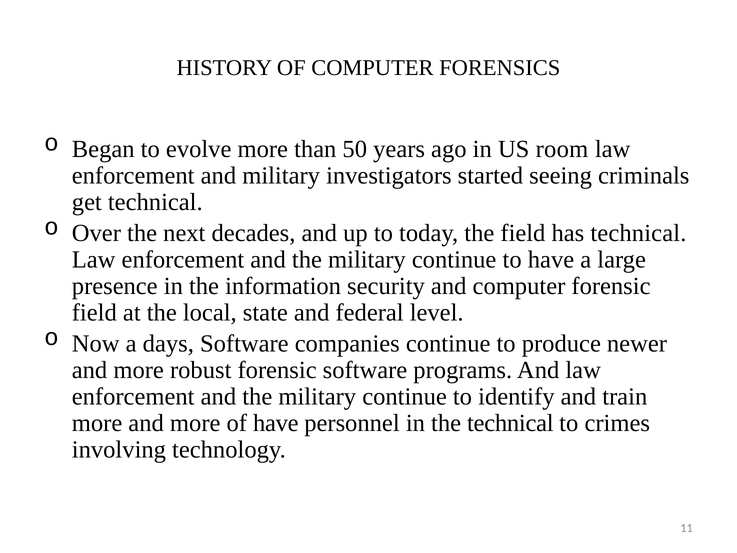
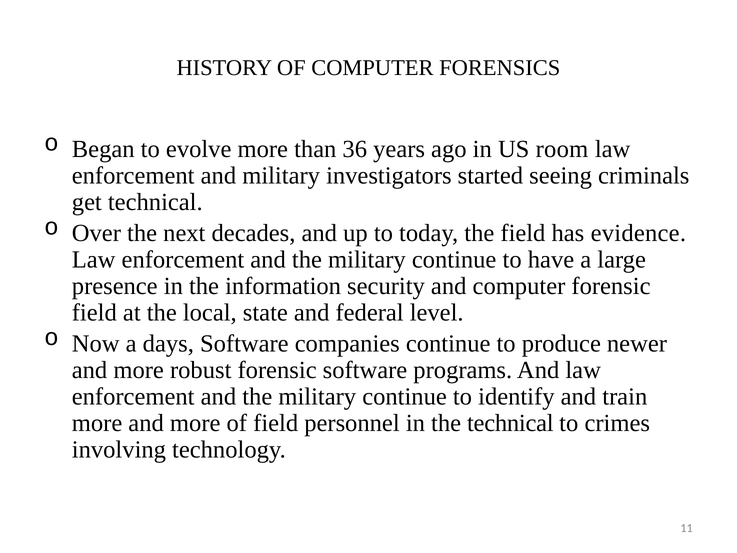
50: 50 -> 36 (355, 149)
has technical: technical -> evidence (638, 233)
of have: have -> field (276, 423)
